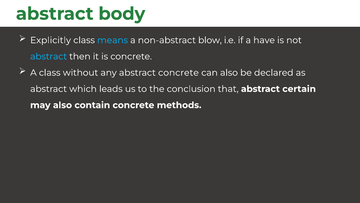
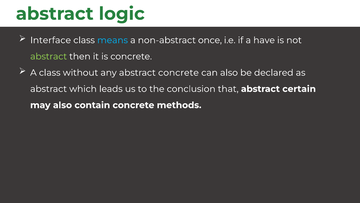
body: body -> logic (122, 14)
Explicitly: Explicitly -> Interface (51, 40)
blow: blow -> once (210, 40)
abstract colour: light blue -> light green (49, 56)
